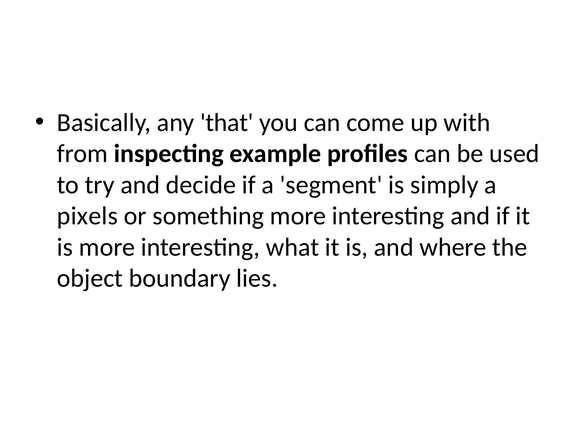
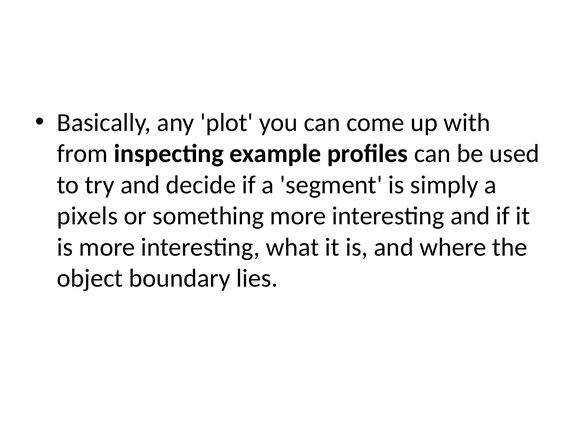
that: that -> plot (227, 123)
